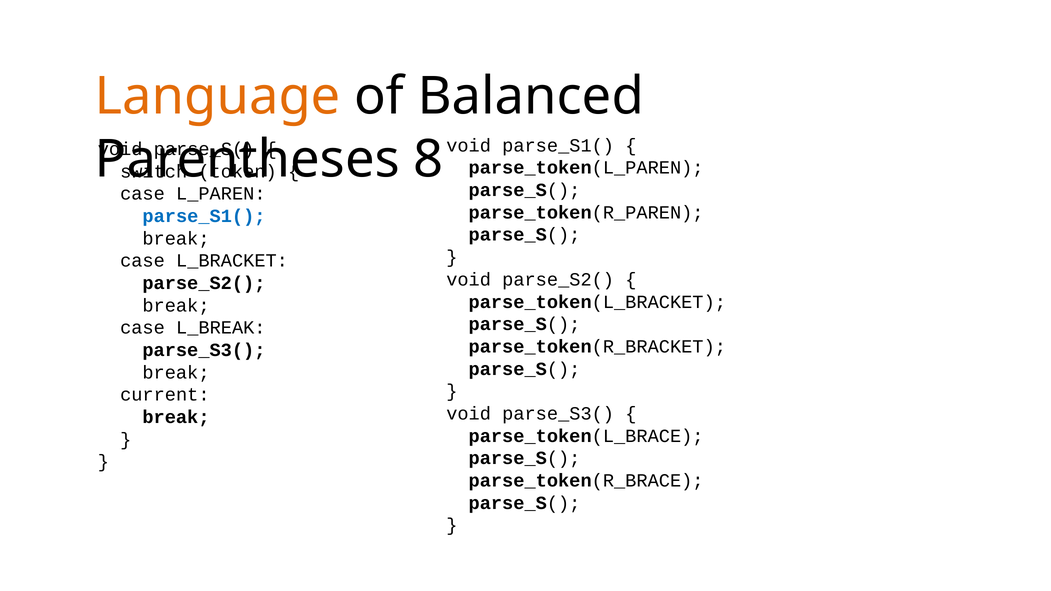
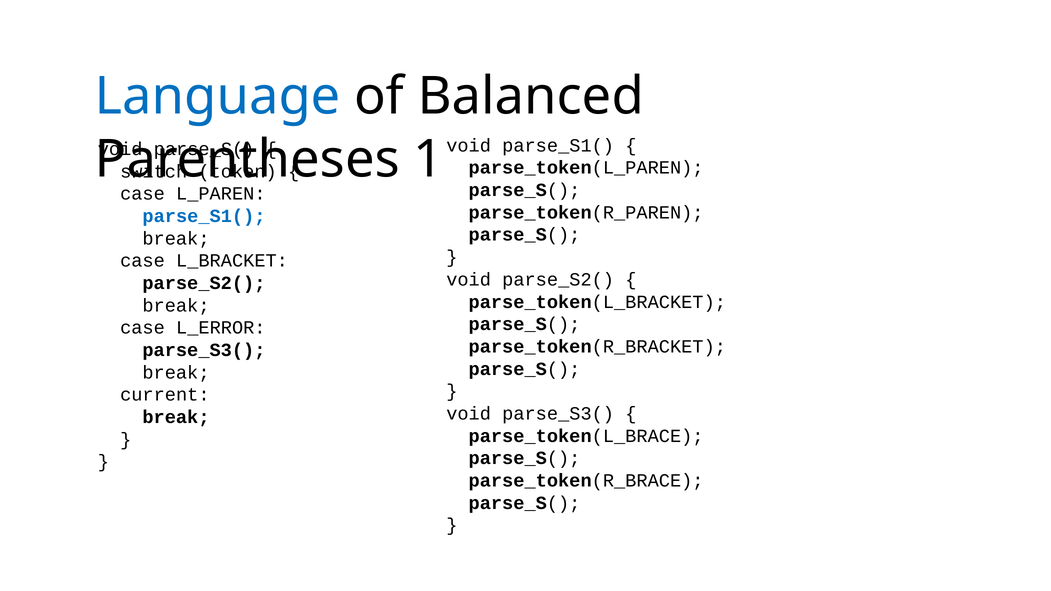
Language colour: orange -> blue (218, 97)
8: 8 -> 1 (428, 160)
L_BREAK: L_BREAK -> L_ERROR (221, 328)
